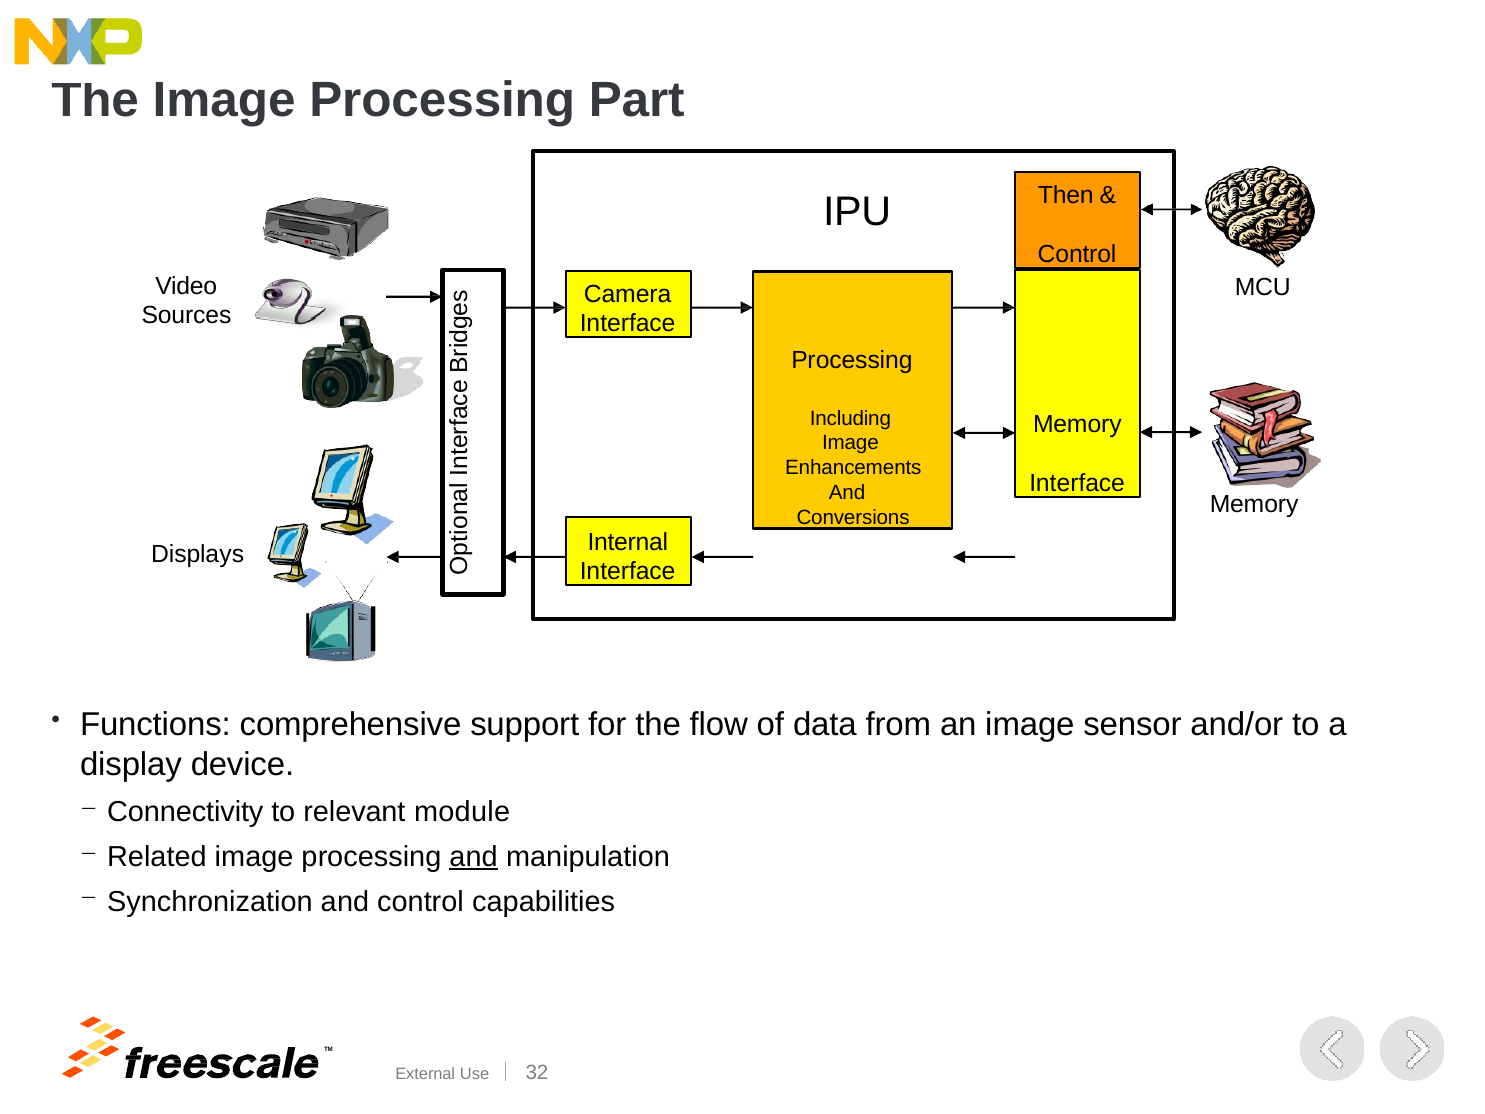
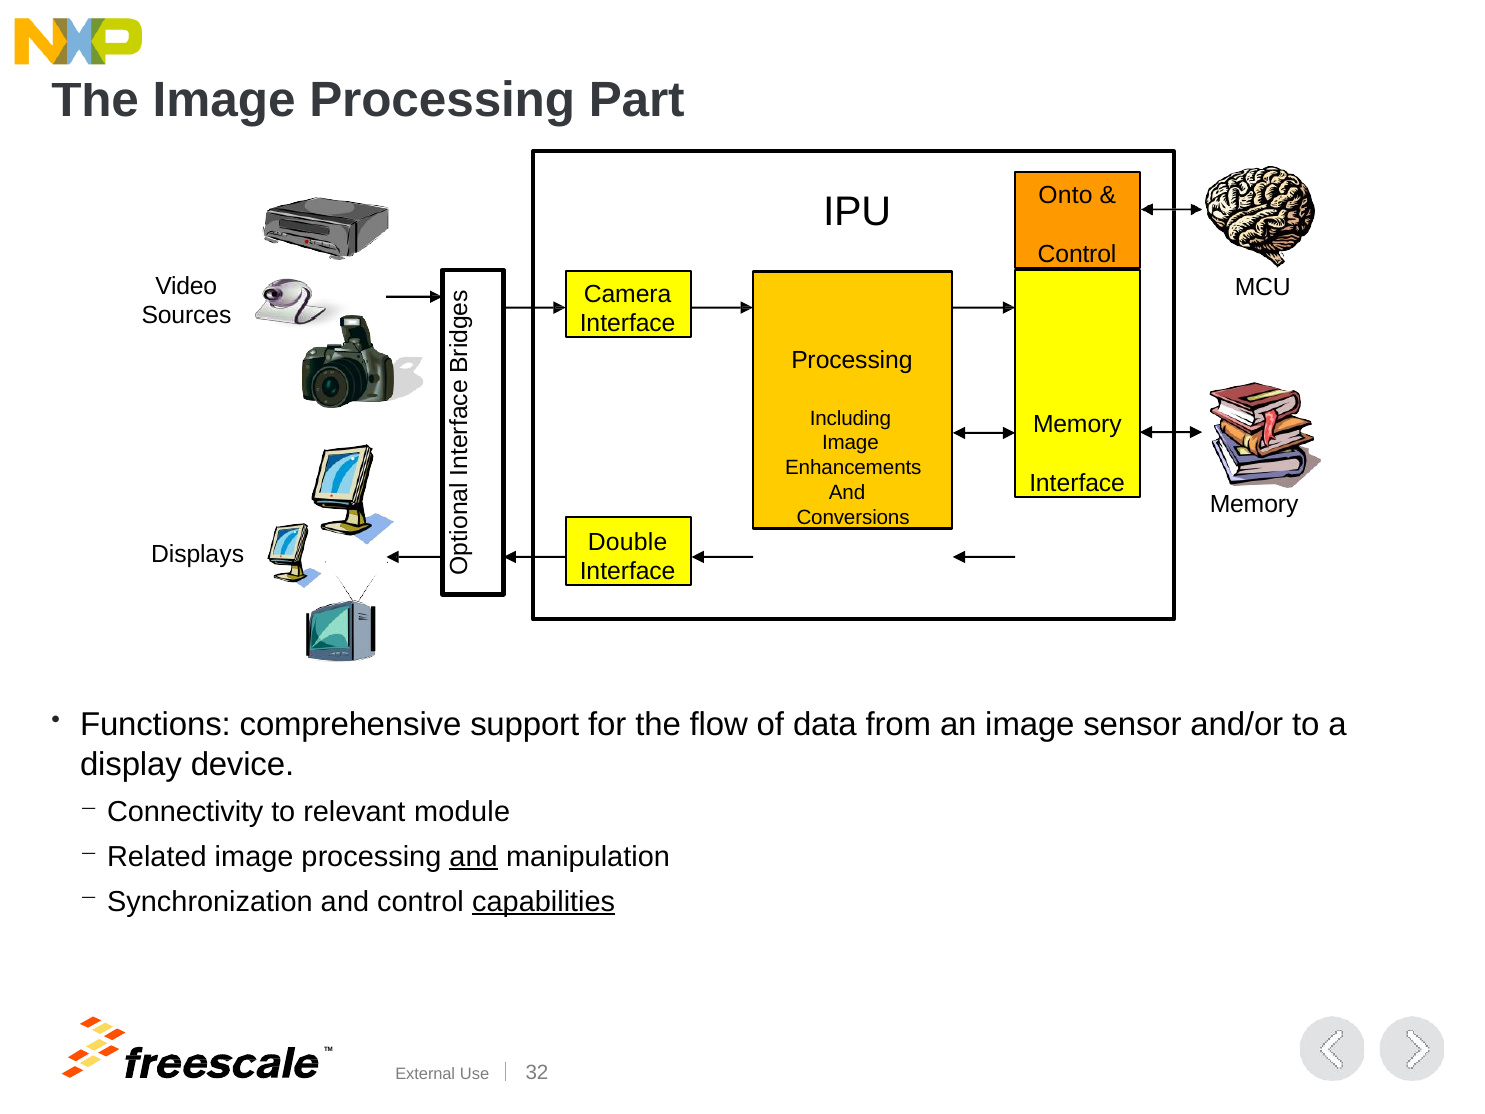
Then: Then -> Onto (1066, 195)
Internal: Internal -> Double (628, 542)
capabilities underline: none -> present (544, 901)
